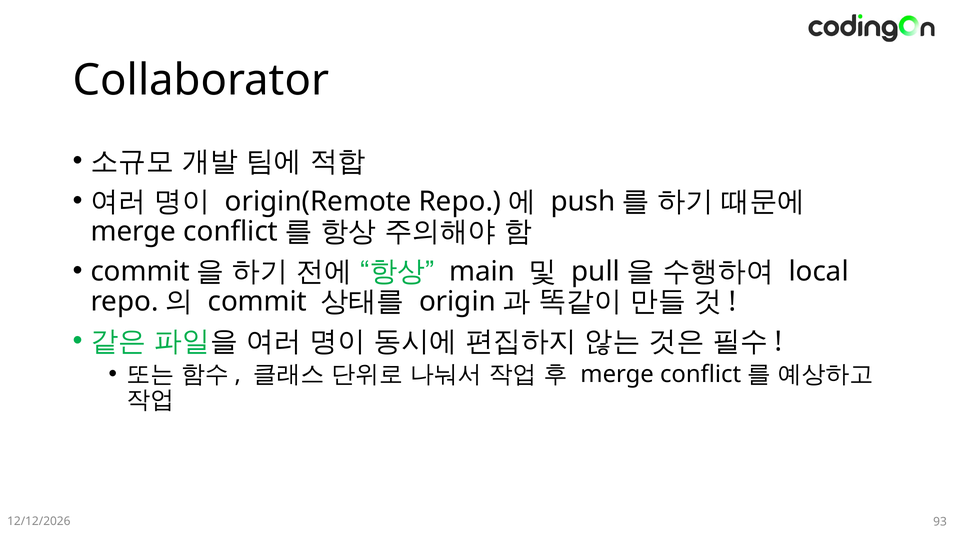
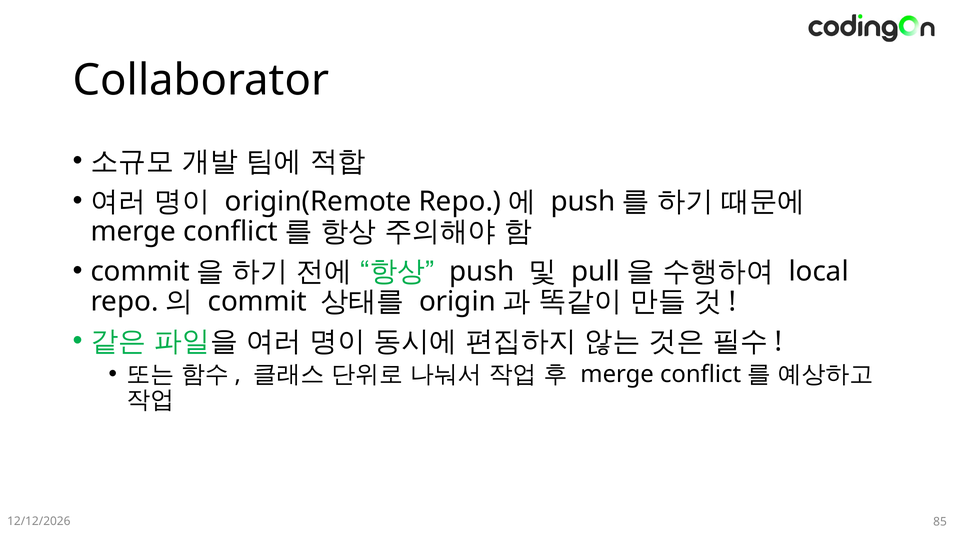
main: main -> push (482, 271)
93: 93 -> 85 (940, 521)
